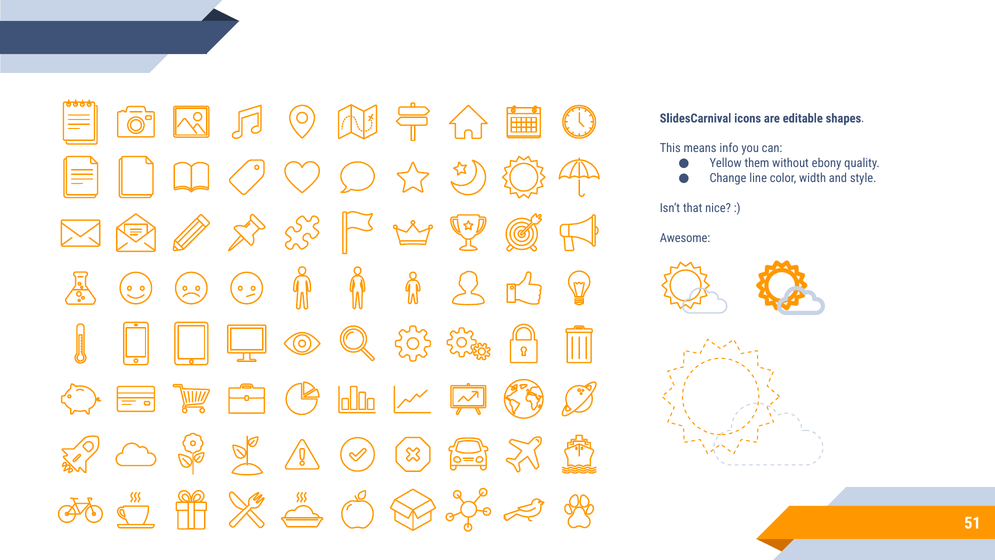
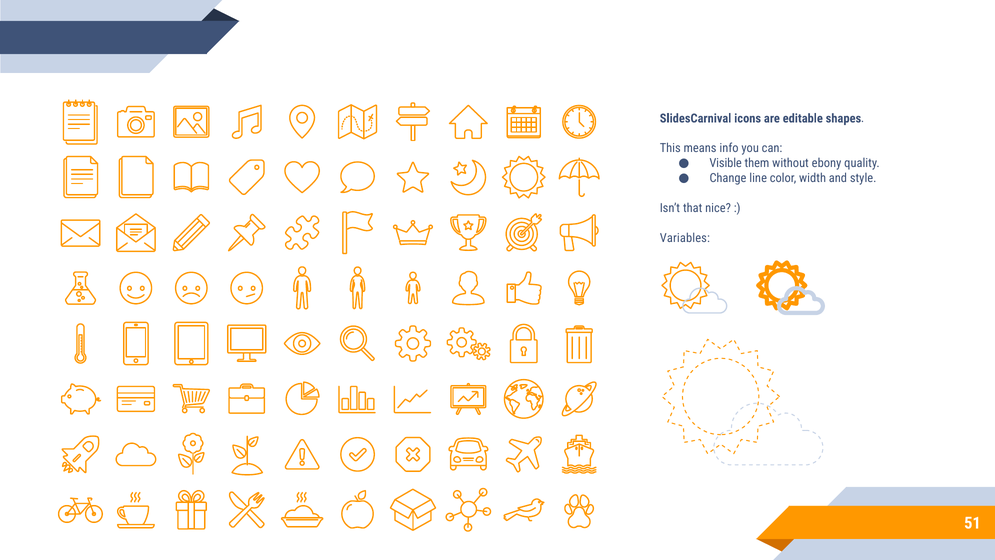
Yellow: Yellow -> Visible (726, 163)
Awesome: Awesome -> Variables (685, 238)
